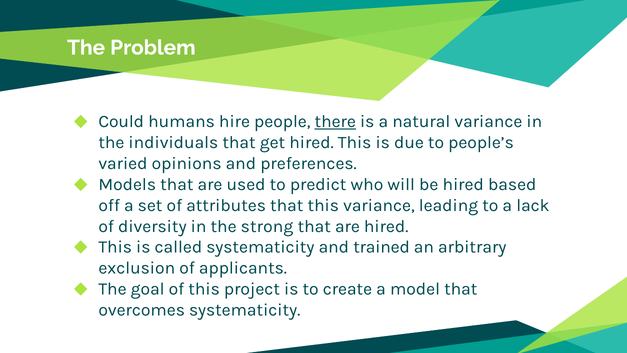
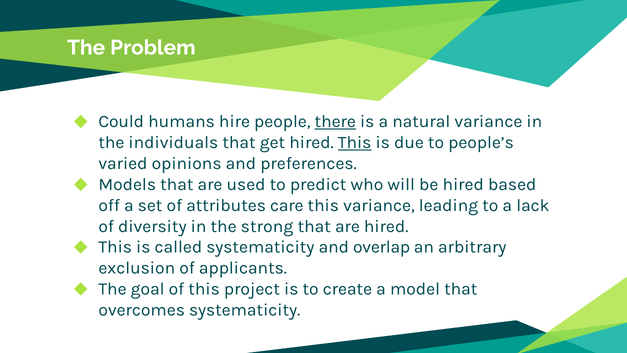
This underline: none -> present (355, 142)
attributes that: that -> care (287, 205)
trained: trained -> overlap (382, 247)
